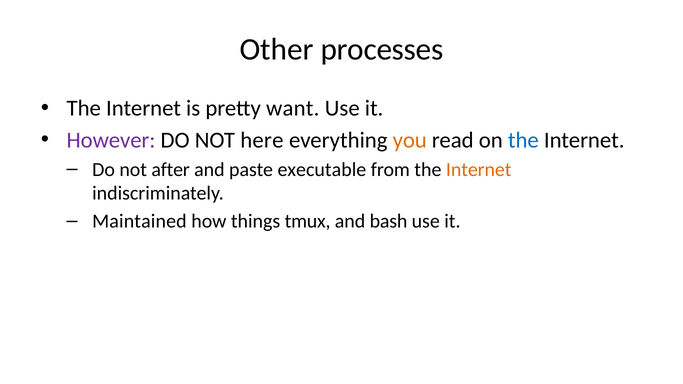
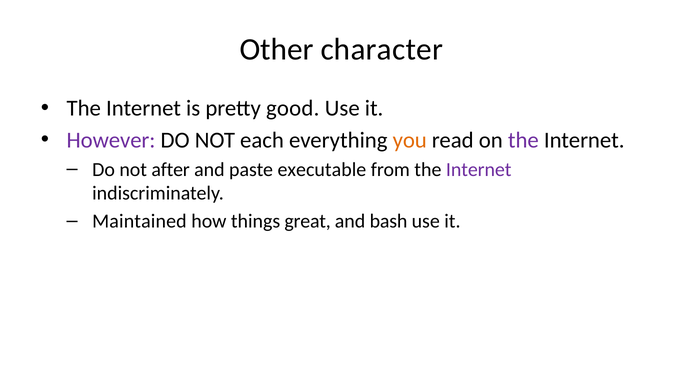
processes: processes -> character (382, 50)
want: want -> good (293, 108)
here: here -> each (262, 140)
the colour: blue -> purple (523, 140)
Internet colour: orange -> purple (479, 170)
tmux: tmux -> great (308, 221)
